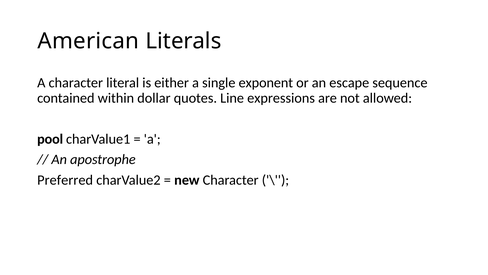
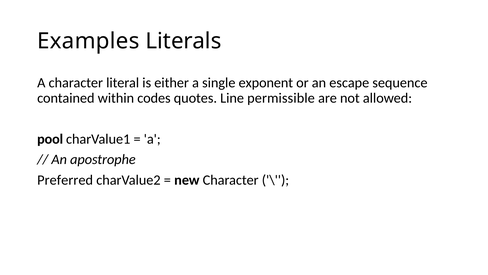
American: American -> Examples (88, 41)
dollar: dollar -> codes (154, 98)
expressions: expressions -> permissible (281, 98)
